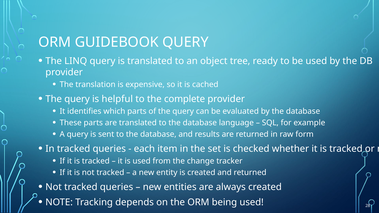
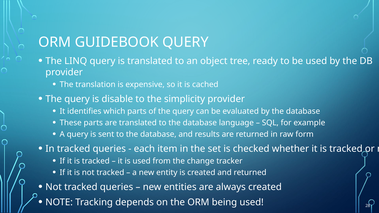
helpful: helpful -> disable (117, 99)
complete: complete -> simplicity (185, 99)
